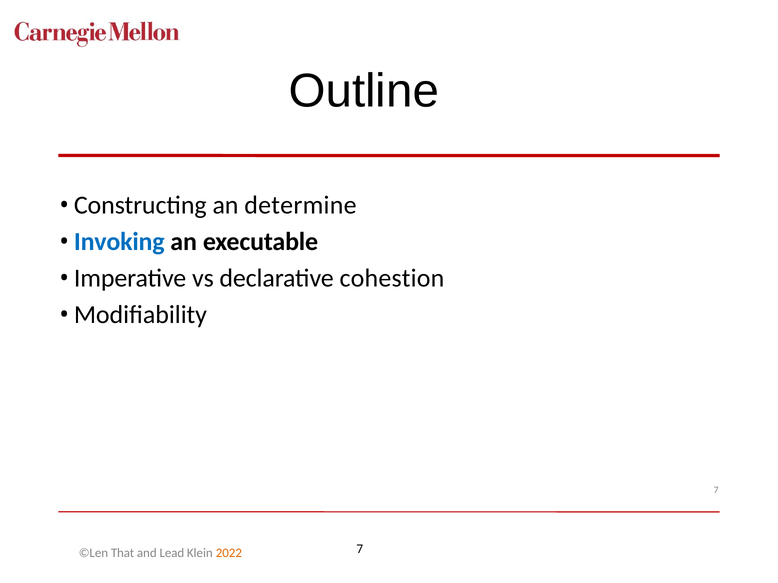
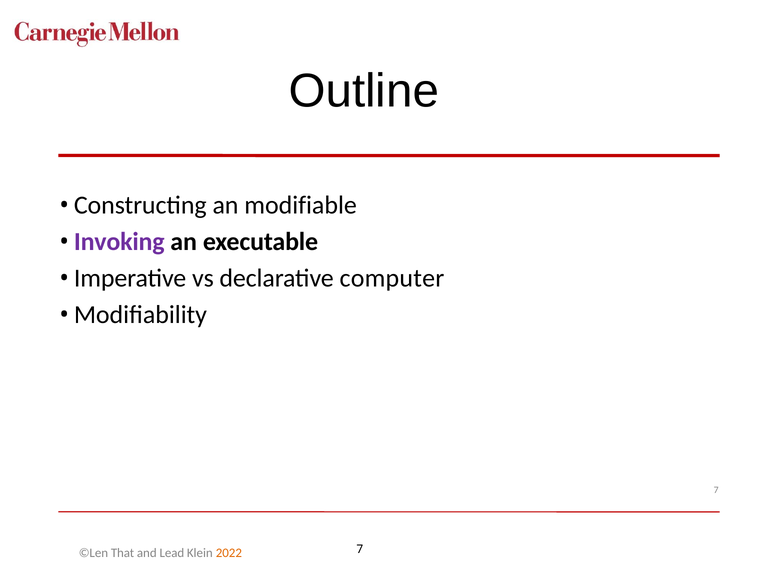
determine: determine -> modifiable (301, 206)
Invoking colour: blue -> purple (119, 242)
cohestion: cohestion -> computer (392, 279)
